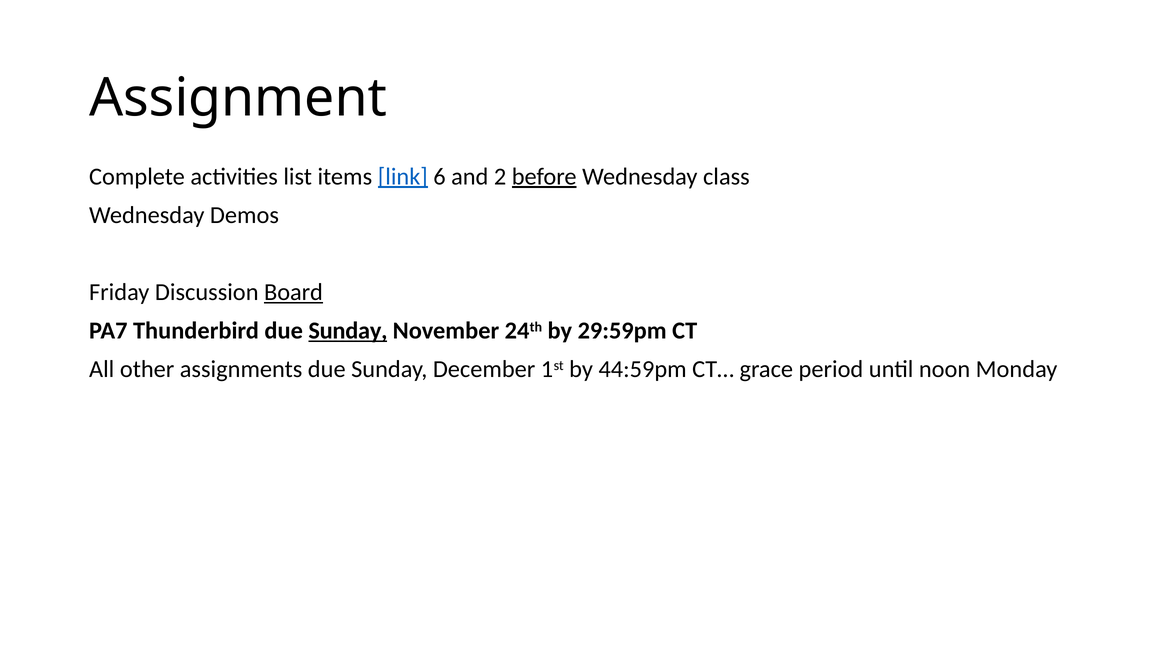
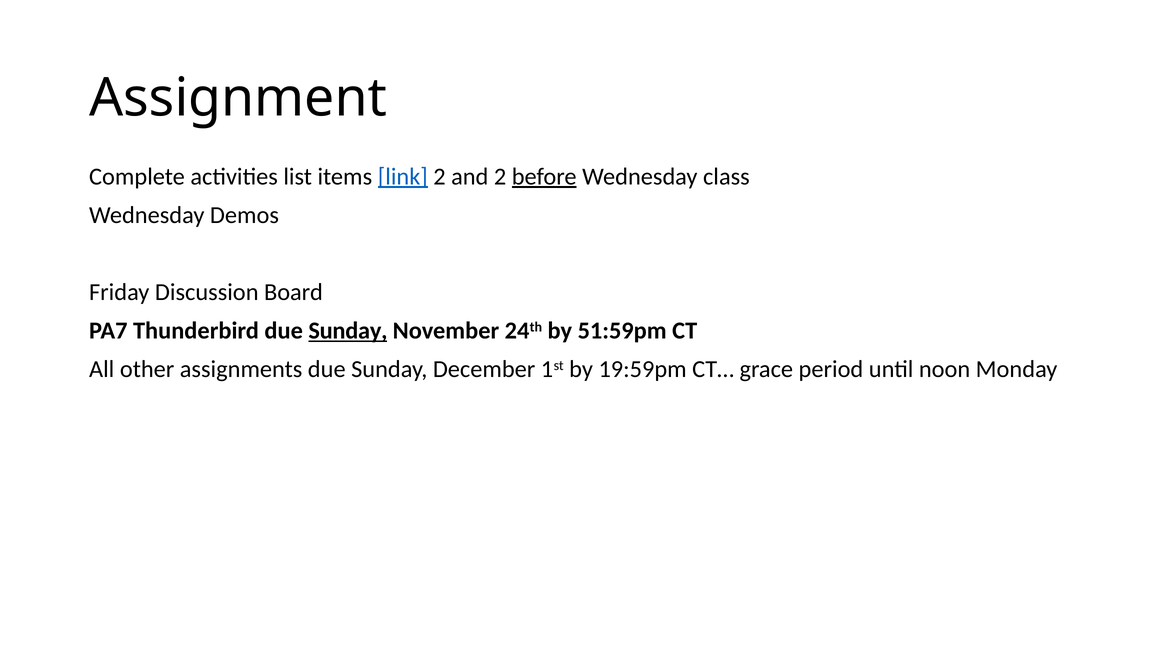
link 6: 6 -> 2 (439, 176)
Board underline: present -> none (293, 292)
29:59pm: 29:59pm -> 51:59pm (622, 331)
44:59pm: 44:59pm -> 19:59pm (643, 369)
